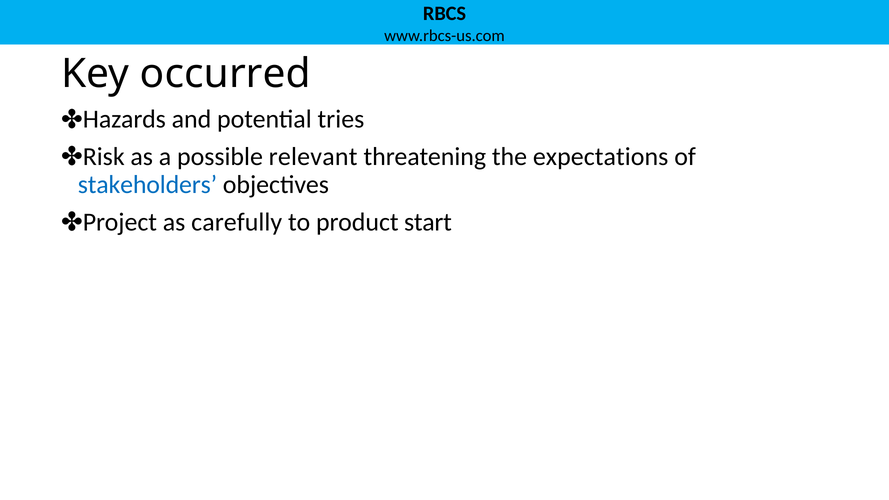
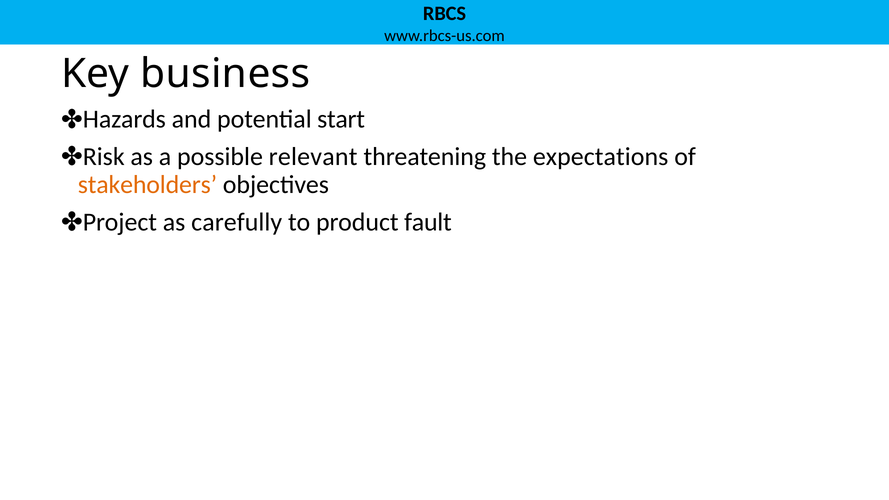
occurred: occurred -> business (225, 74)
tries: tries -> start (341, 119)
stakeholders colour: blue -> orange (147, 185)
start: start -> fault (428, 222)
